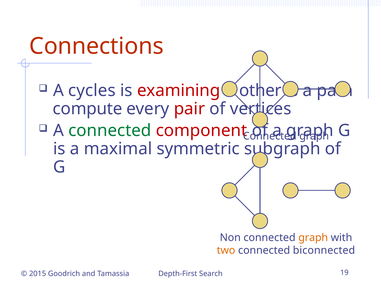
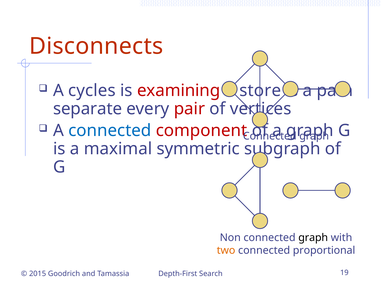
Connections: Connections -> Disconnects (96, 46)
other: other -> store (260, 90)
compute: compute -> separate (88, 109)
connected colour: green -> blue (110, 130)
graph colour: orange -> black (313, 237)
biconnected: biconnected -> proportional (324, 250)
